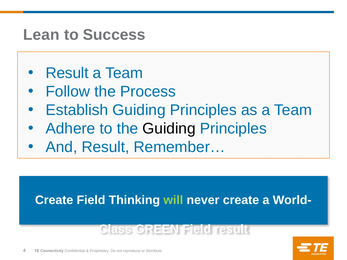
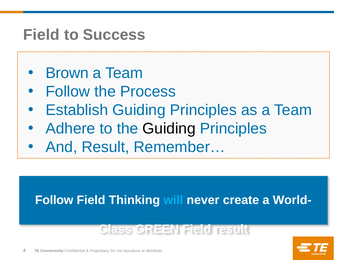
Lean: Lean -> Field (41, 35)
Result: Result -> Brown (67, 73)
Create: Create -> Follow (54, 200)
will colour: light green -> light blue (173, 200)
